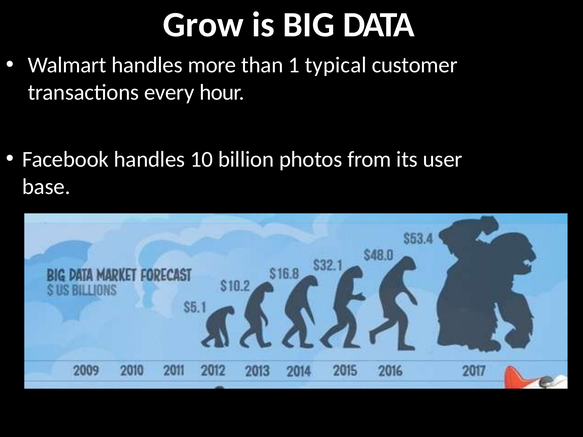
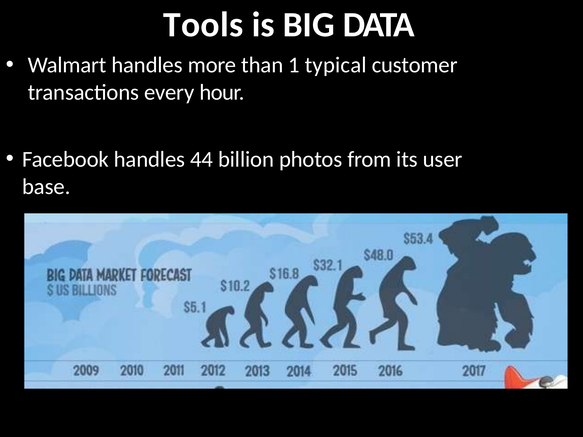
Grow: Grow -> Tools (203, 25)
10: 10 -> 44 (202, 159)
